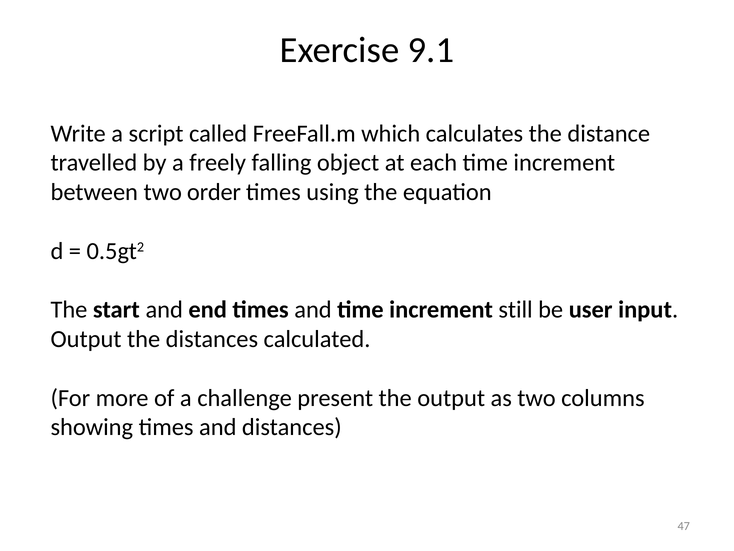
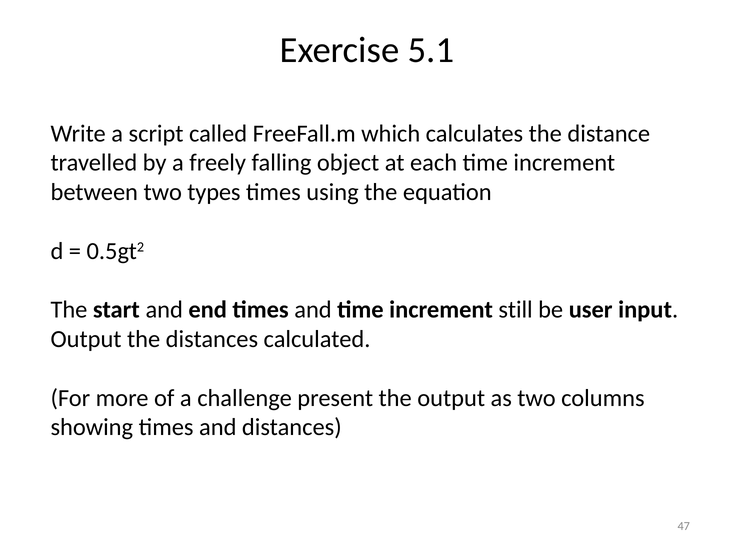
9.1: 9.1 -> 5.1 (431, 50)
order: order -> types (214, 192)
